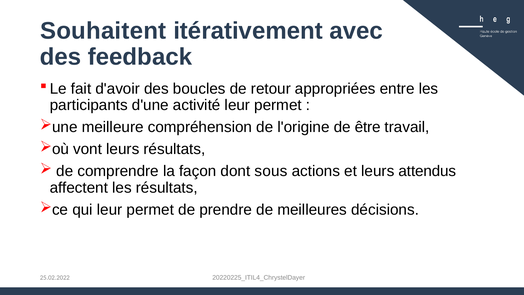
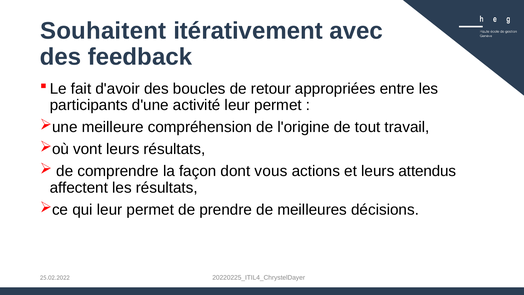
être: être -> tout (368, 127)
sous: sous -> vous (271, 171)
